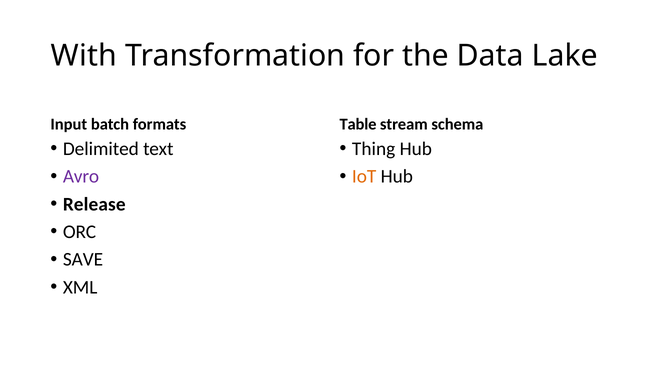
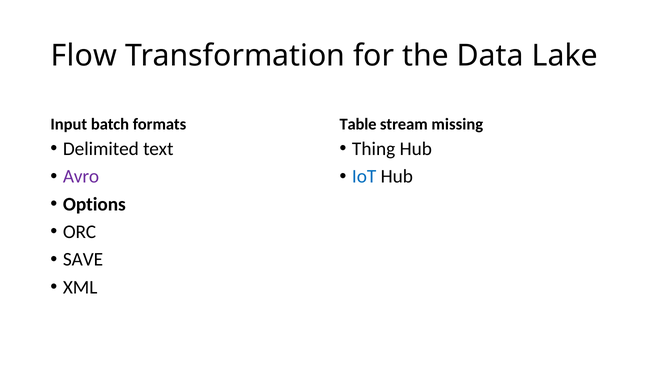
With: With -> Flow (84, 56)
schema: schema -> missing (457, 124)
IoT colour: orange -> blue (364, 176)
Release: Release -> Options (94, 204)
